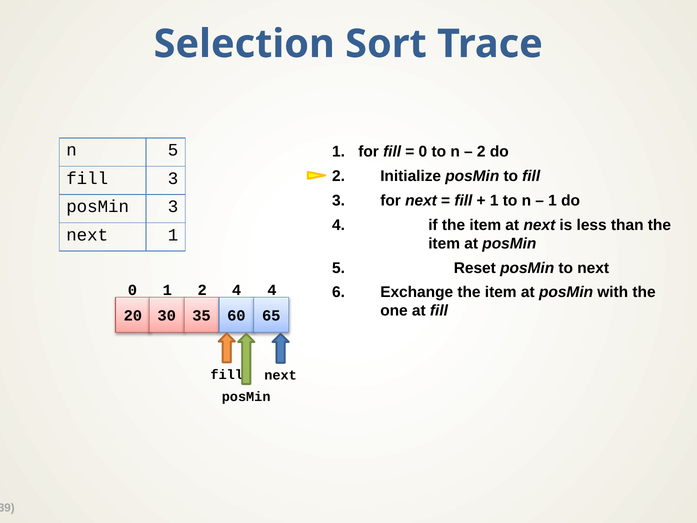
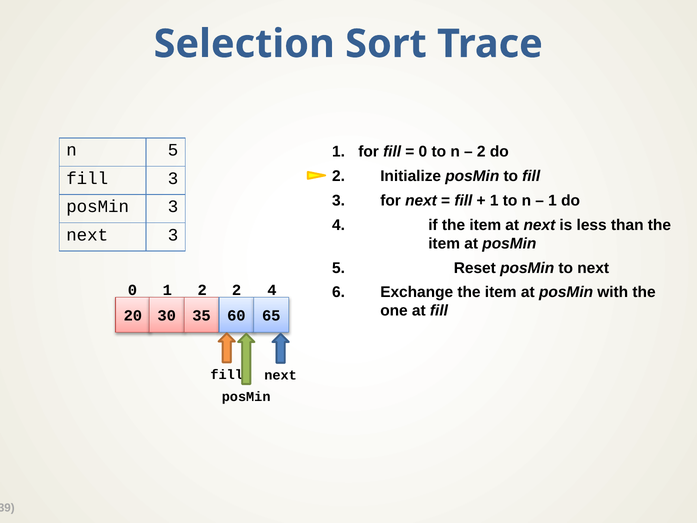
next 1: 1 -> 3 (173, 235)
2 4: 4 -> 2 (237, 290)
